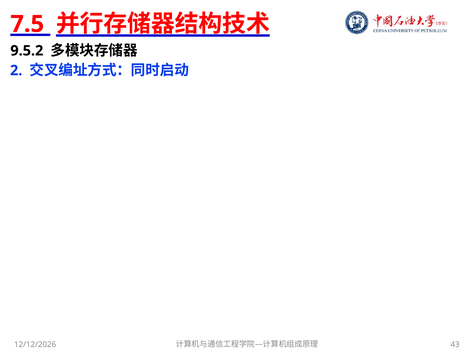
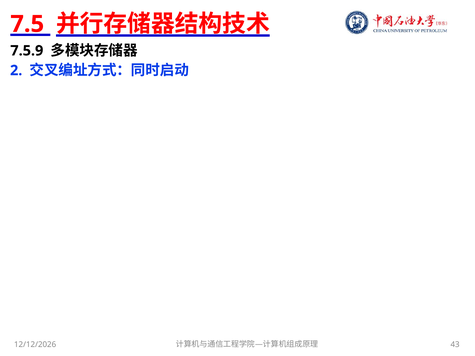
9.5.2: 9.5.2 -> 7.5.9 (27, 51)
